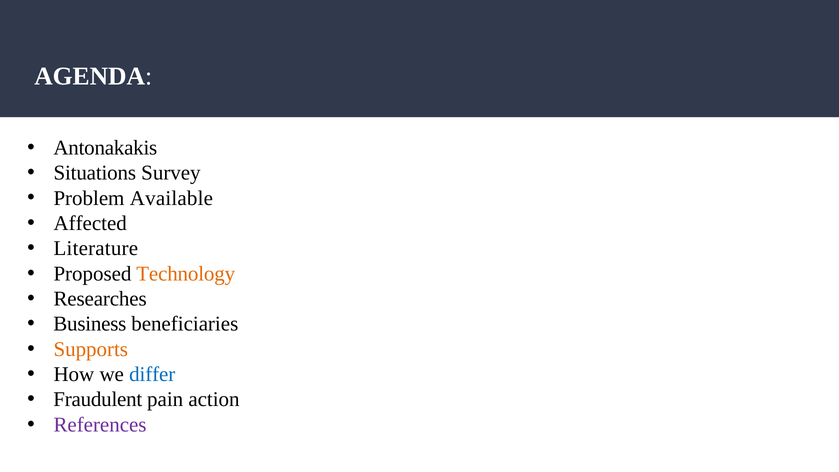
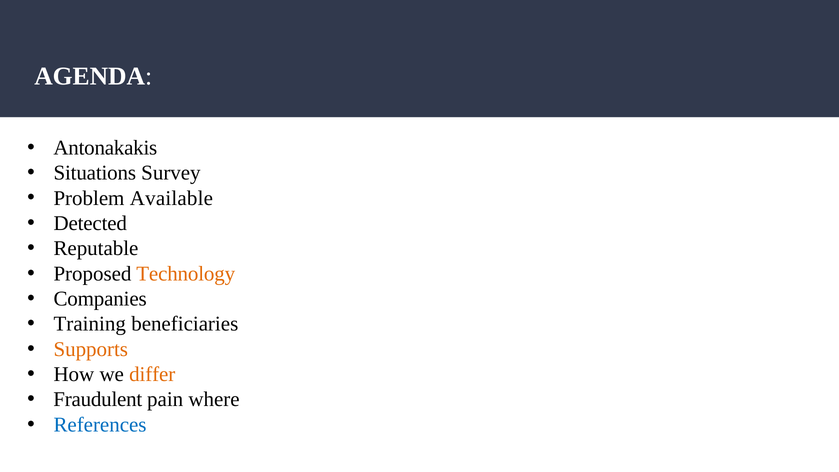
Affected: Affected -> Detected (90, 223)
Literature: Literature -> Reputable (96, 249)
Researches: Researches -> Companies (100, 299)
Business: Business -> Training (90, 324)
differ colour: blue -> orange (152, 374)
action: action -> where (214, 400)
References colour: purple -> blue (100, 425)
